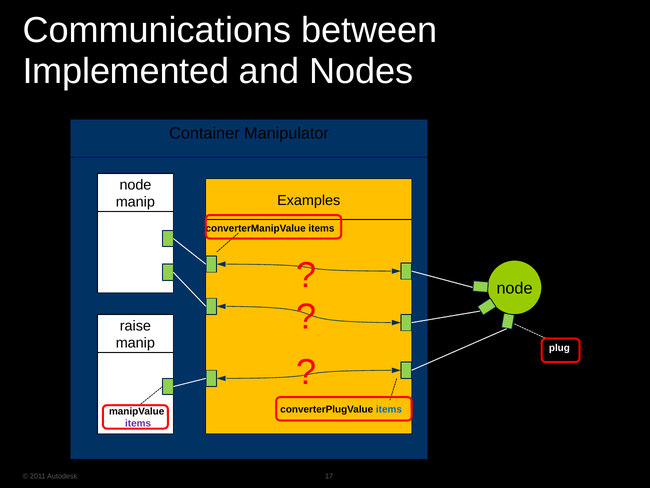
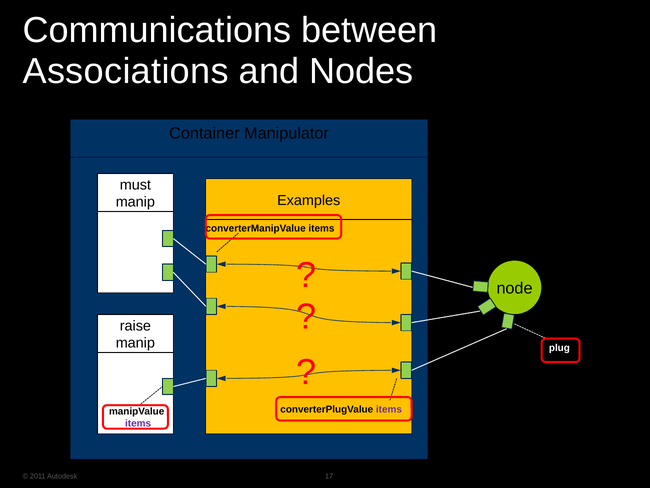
Implemented: Implemented -> Associations (126, 71)
node: node -> must (135, 185)
items colour: blue -> purple (389, 409)
